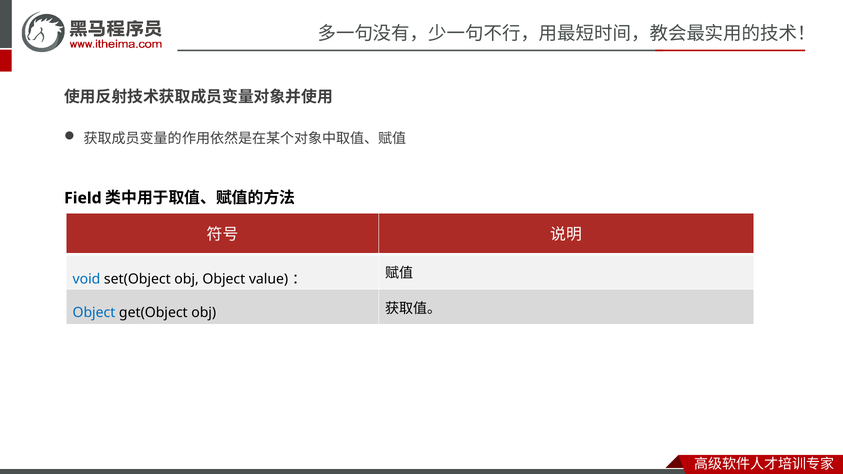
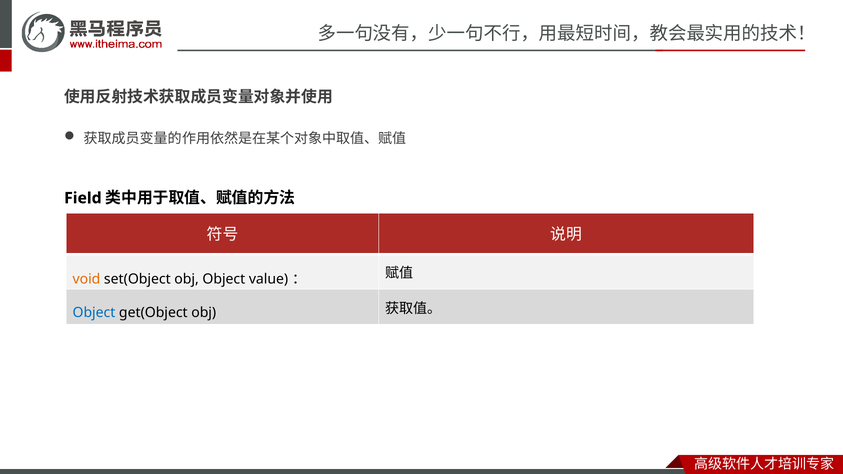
void colour: blue -> orange (86, 279)
